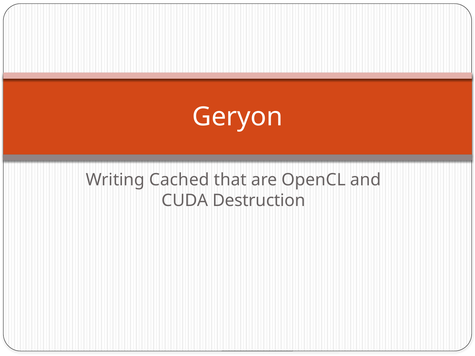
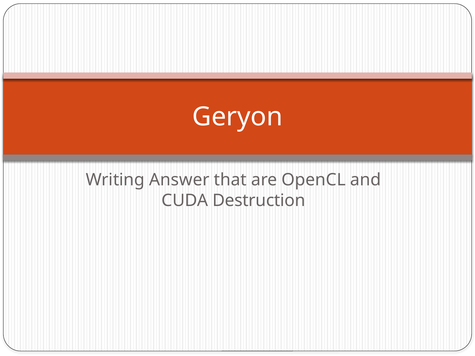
Cached: Cached -> Answer (179, 180)
